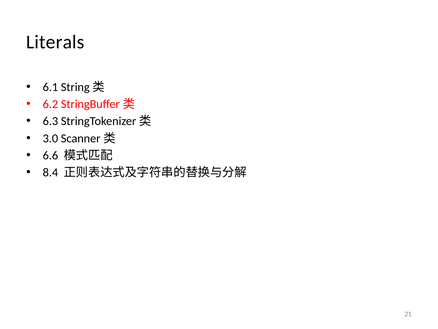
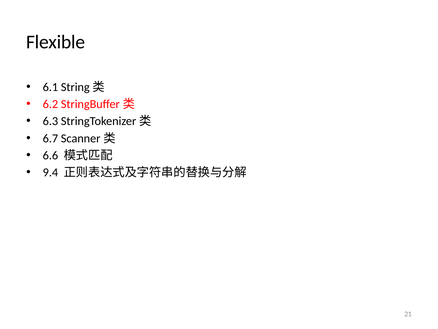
Literals: Literals -> Flexible (56, 42)
3.0: 3.0 -> 6.7 (50, 138)
8.4: 8.4 -> 9.4 (50, 172)
